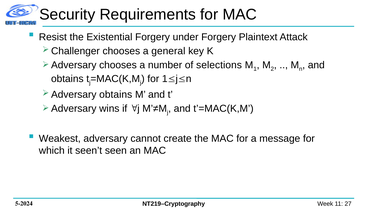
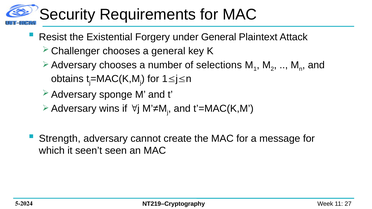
under Forgery: Forgery -> General (219, 37)
obtains: obtains -> sponge (116, 95)
Weakest: Weakest -> Strength (60, 139)
